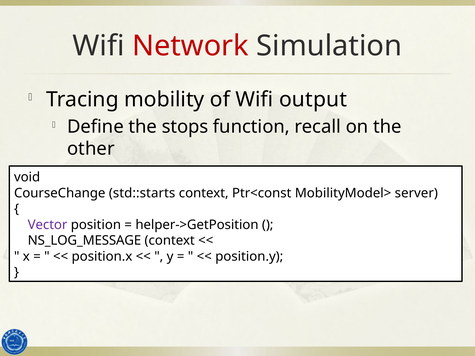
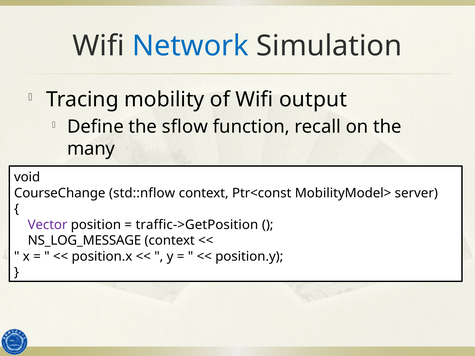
Network colour: red -> blue (190, 46)
stops: stops -> sflow (185, 127)
other: other -> many (91, 149)
std::starts: std::starts -> std::nflow (142, 193)
helper->GetPosition: helper->GetPosition -> traffic->GetPosition (197, 225)
